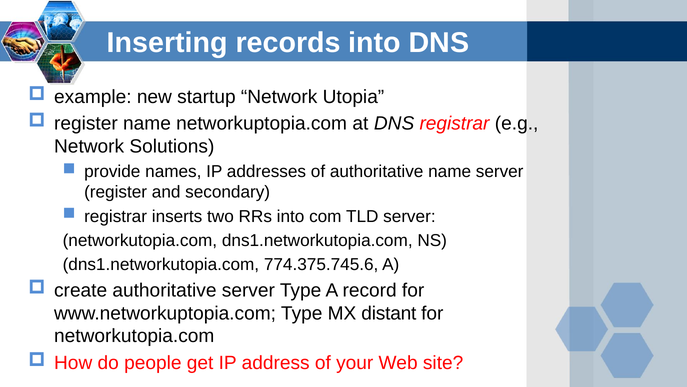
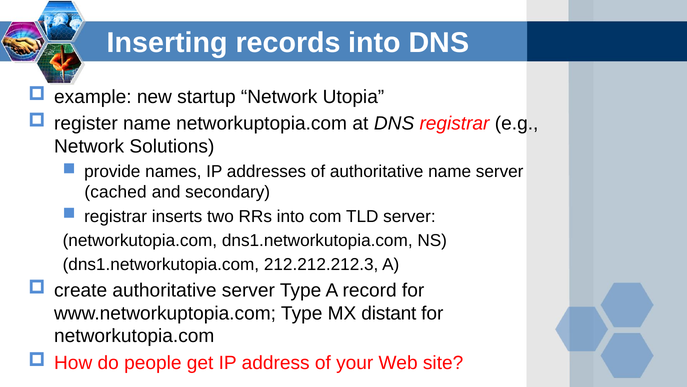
register: register -> cached (115, 192)
774.375.745.6: 774.375.745.6 -> 212.212.212.3 (321, 264)
